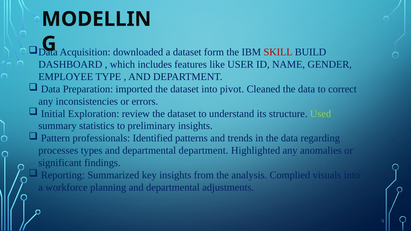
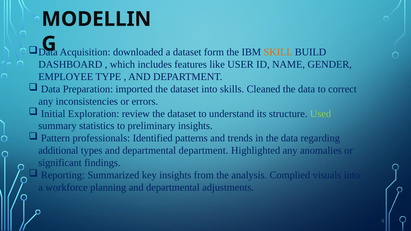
SKILL colour: red -> orange (278, 52)
pivot: pivot -> skills (232, 89)
processes: processes -> additional (58, 151)
